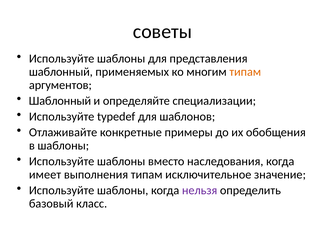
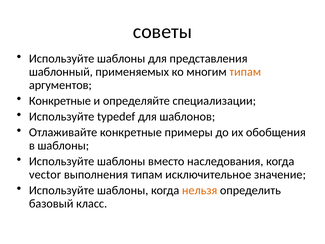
Шаблонный: Шаблонный -> Конкретные (60, 101)
имеет: имеет -> vector (45, 174)
нельзя colour: purple -> orange (200, 190)
